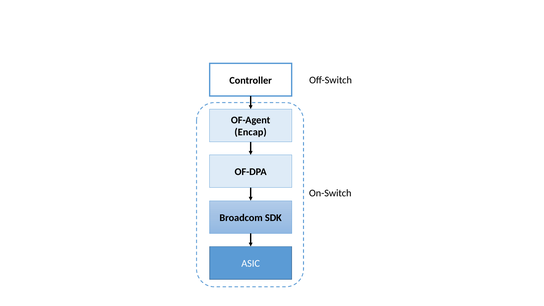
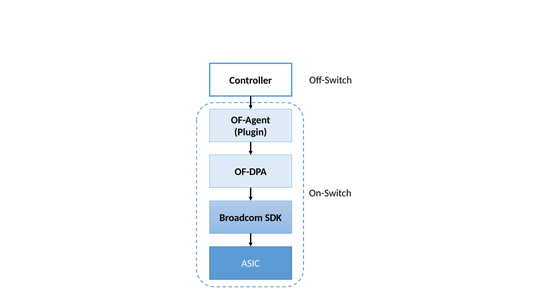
Encap: Encap -> Plugin (251, 132)
